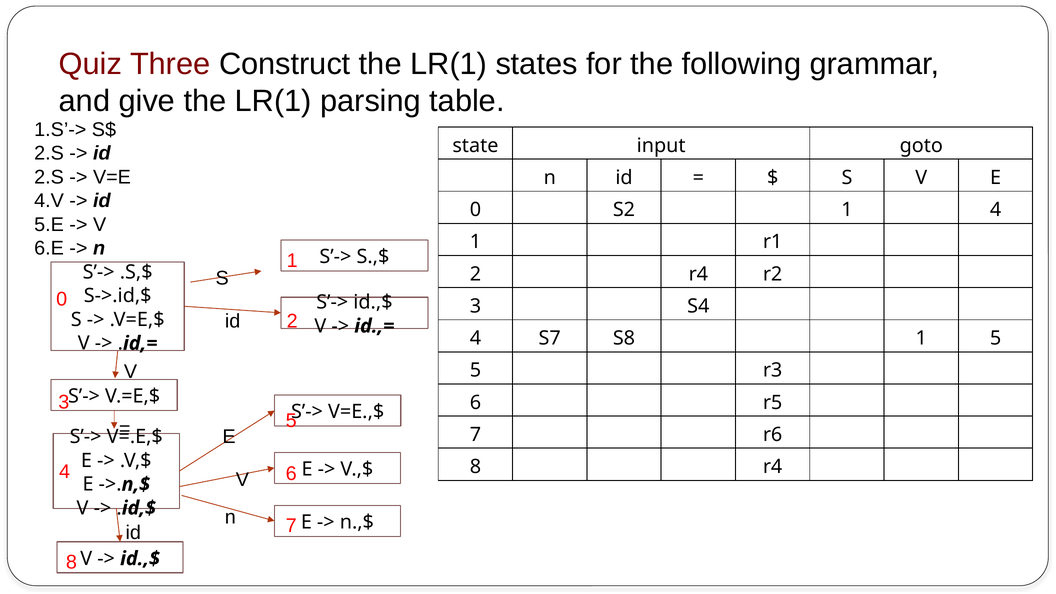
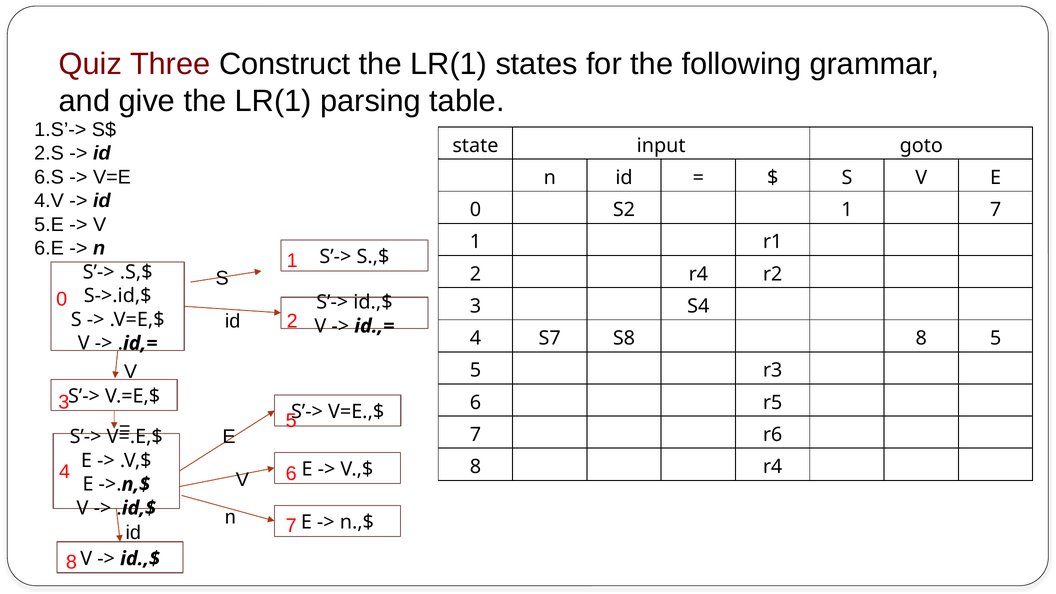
2.S: 2.S -> 6.S (49, 177)
1 4: 4 -> 7 (996, 210)
S8 1: 1 -> 8 (921, 338)
